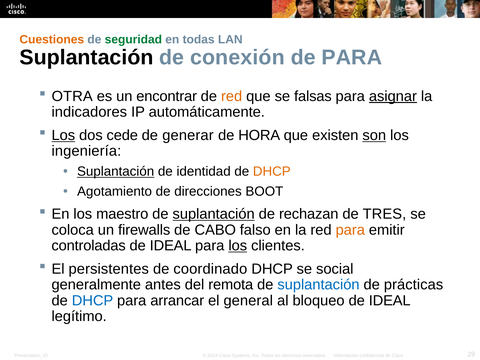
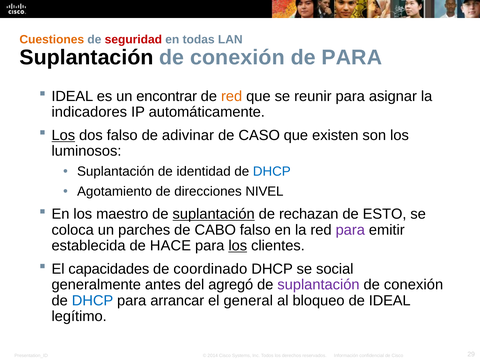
seguridad colour: green -> red (133, 40)
OTRA: OTRA -> IDEAL (72, 96)
falsas: falsas -> reunir (313, 96)
asignar underline: present -> none (393, 96)
dos cede: cede -> falso (122, 135)
generar: generar -> adivinar (188, 135)
HORA: HORA -> CASO (259, 135)
son underline: present -> none (374, 135)
ingeniería: ingeniería -> luminosos (86, 151)
Suplantación underline: present -> none (116, 172)
DHCP colour: orange -> blue (272, 172)
BOOT: BOOT -> NIVEL (264, 191)
TRES: TRES -> ESTO (385, 214)
firewalls: firewalls -> parches (144, 230)
para colour: orange -> purple (350, 230)
controladas: controladas -> establecida (89, 246)
IDEAL: IDEAL -> HACE (170, 246)
persistentes: persistentes -> capacidades (109, 269)
remota: remota -> agregó (231, 285)
suplantación colour: blue -> purple (318, 285)
prácticas: prácticas -> conexión (414, 285)
